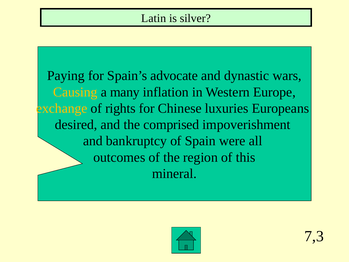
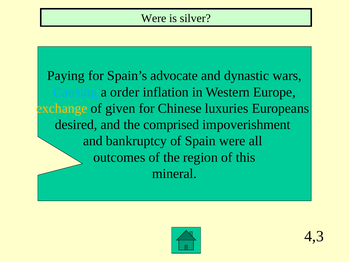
Latin: Latin -> Were (154, 18)
Causing colour: yellow -> light blue (75, 92)
many: many -> order (125, 92)
rights: rights -> given (120, 108)
7,3: 7,3 -> 4,3 (314, 236)
